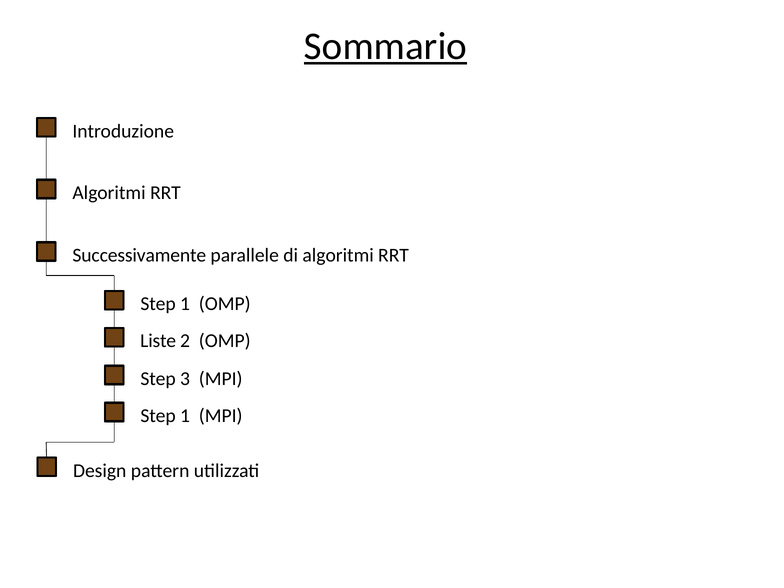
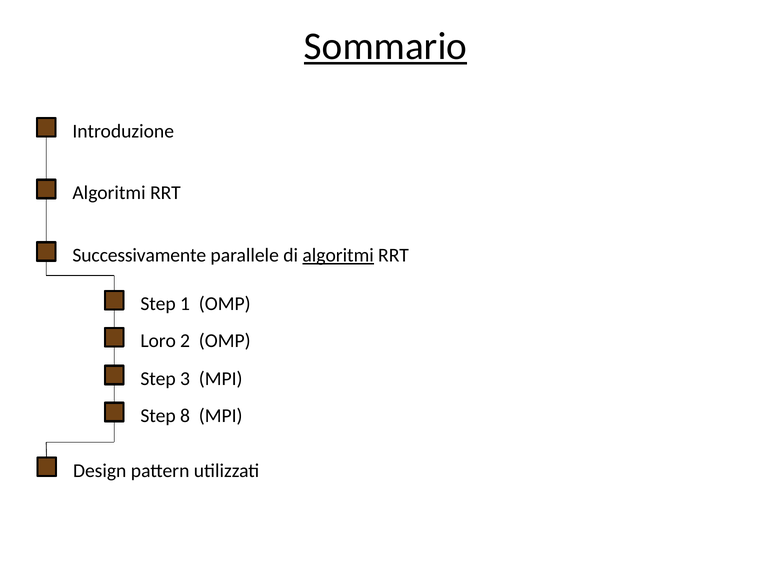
algoritmi underline: none -> present (338, 255)
Liste: Liste -> Loro (158, 341)
1: 1 -> 8 (185, 416)
